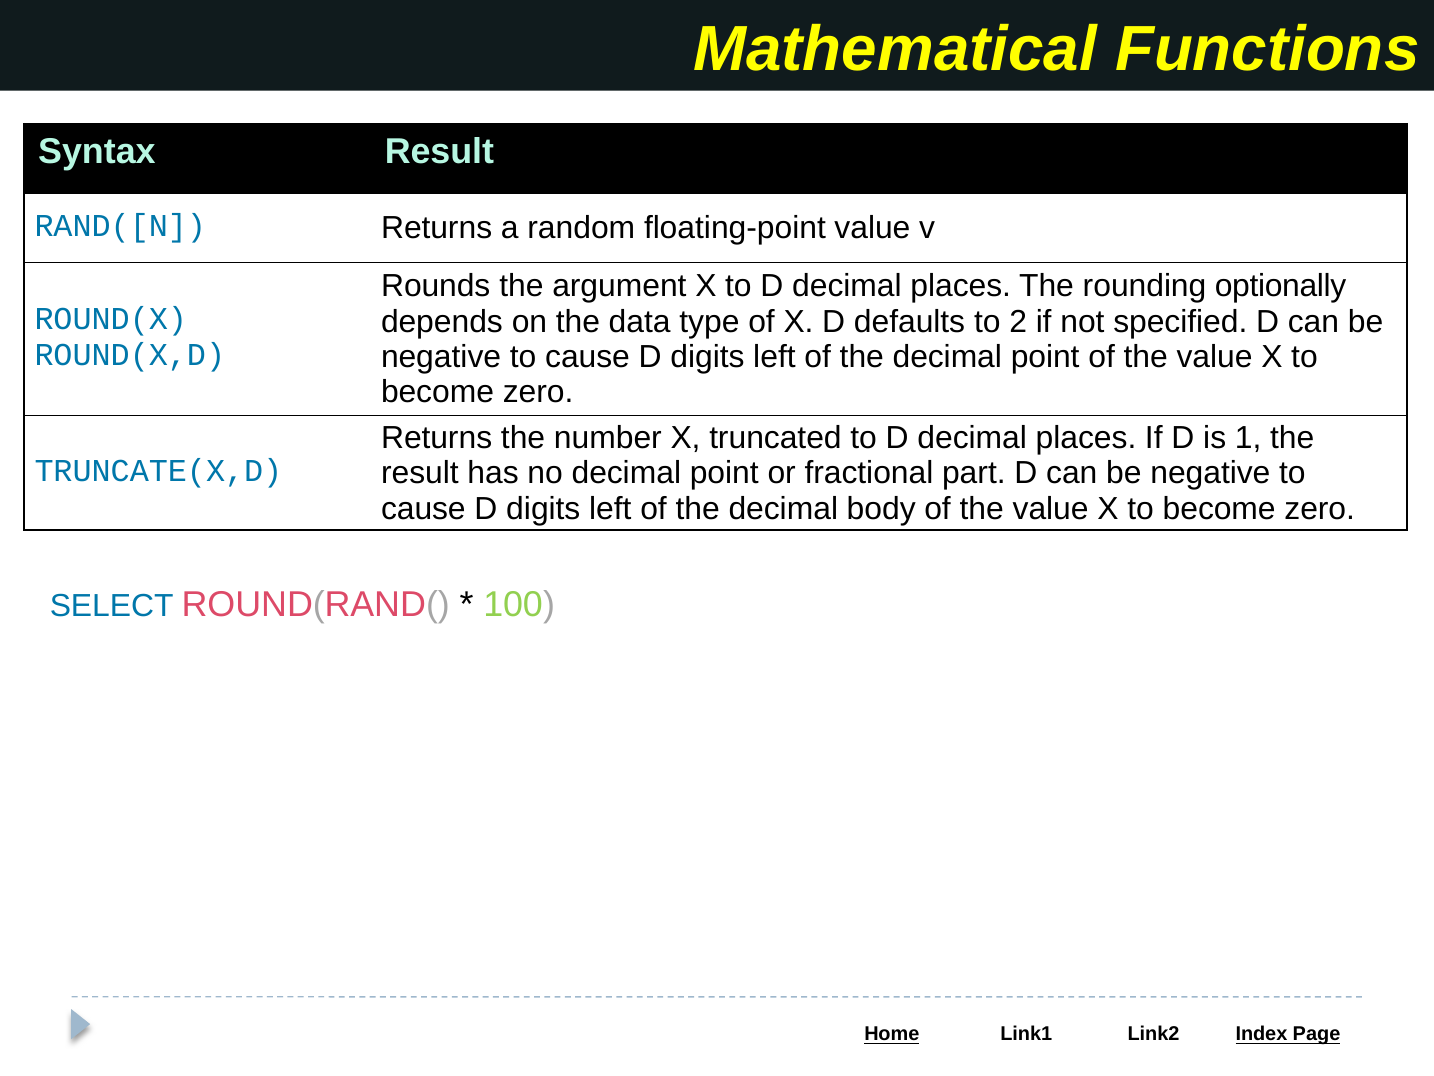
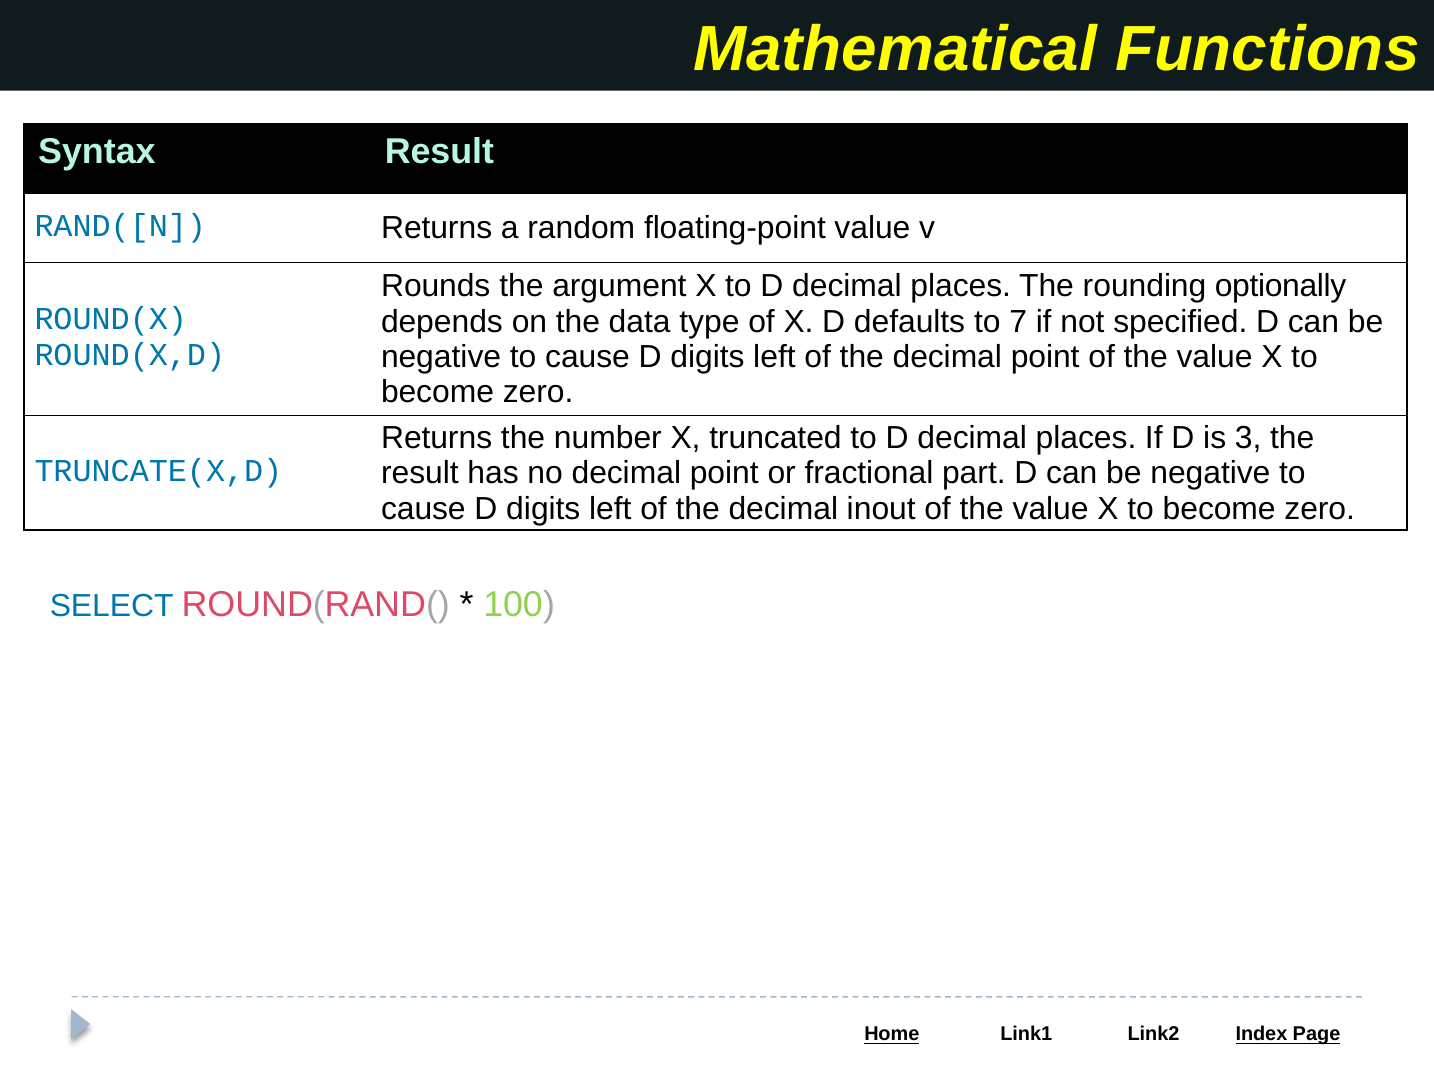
2: 2 -> 7 (1018, 321)
1: 1 -> 3 (1248, 437)
body: body -> inout (881, 508)
